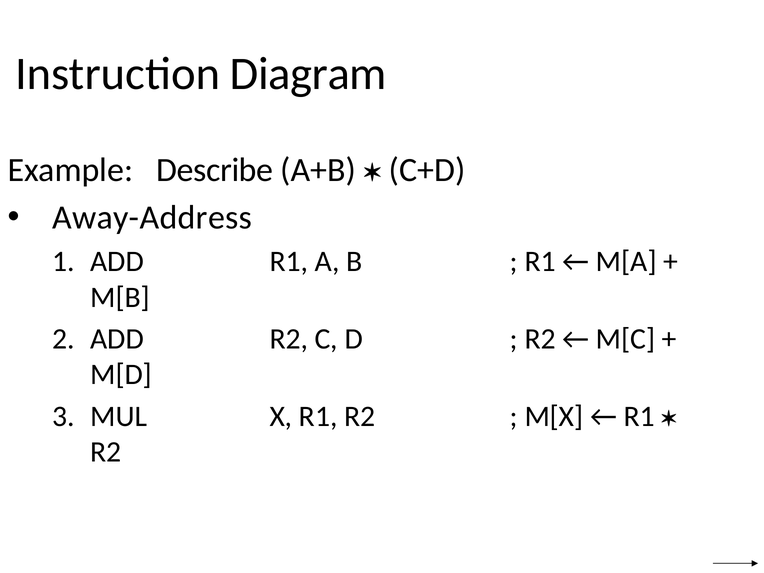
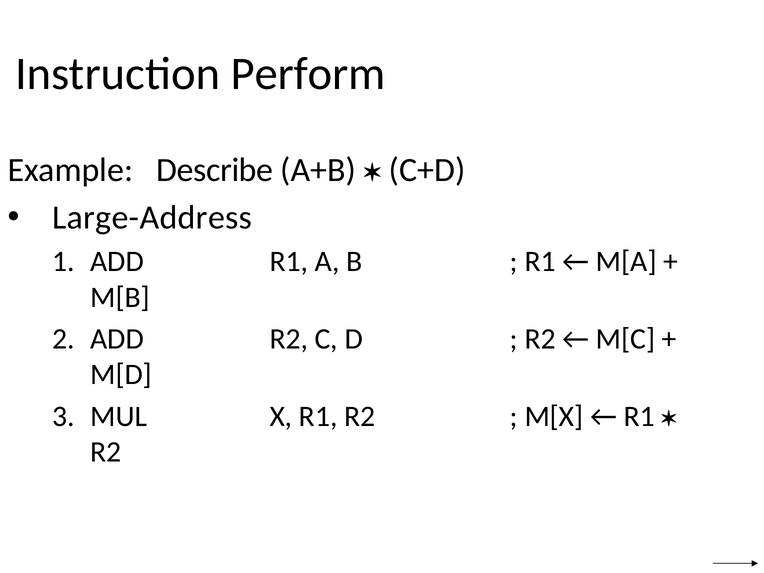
Diagram: Diagram -> Perform (308, 74)
Away-Address: Away-Address -> Large-Address (152, 218)
